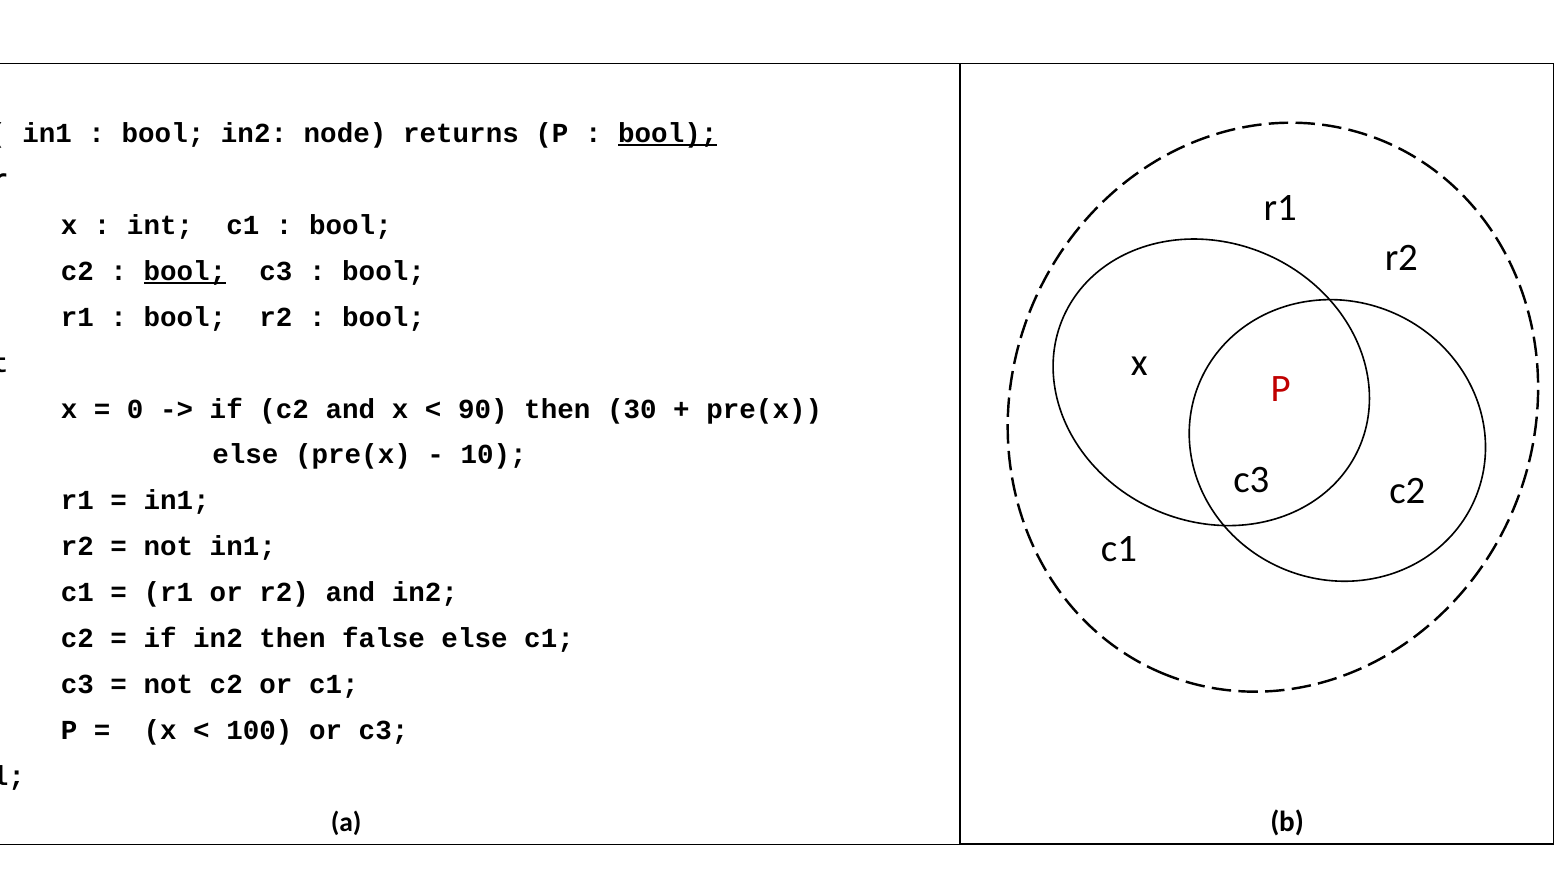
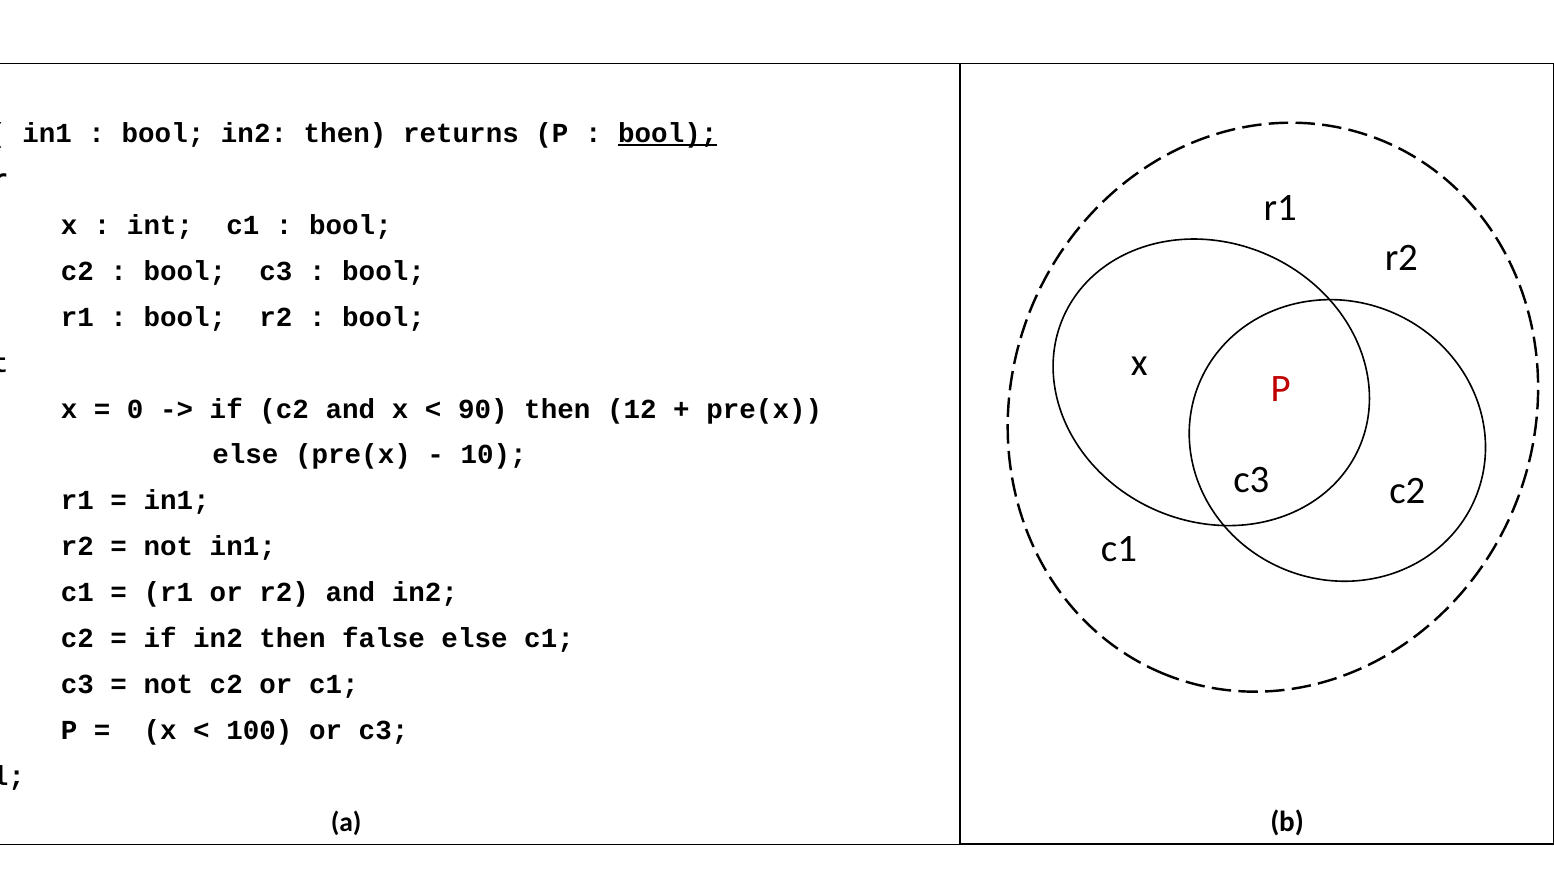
bool in2 node: node -> then (345, 133)
bool underline: present -> none (185, 271)
30: 30 -> 12 (632, 409)
